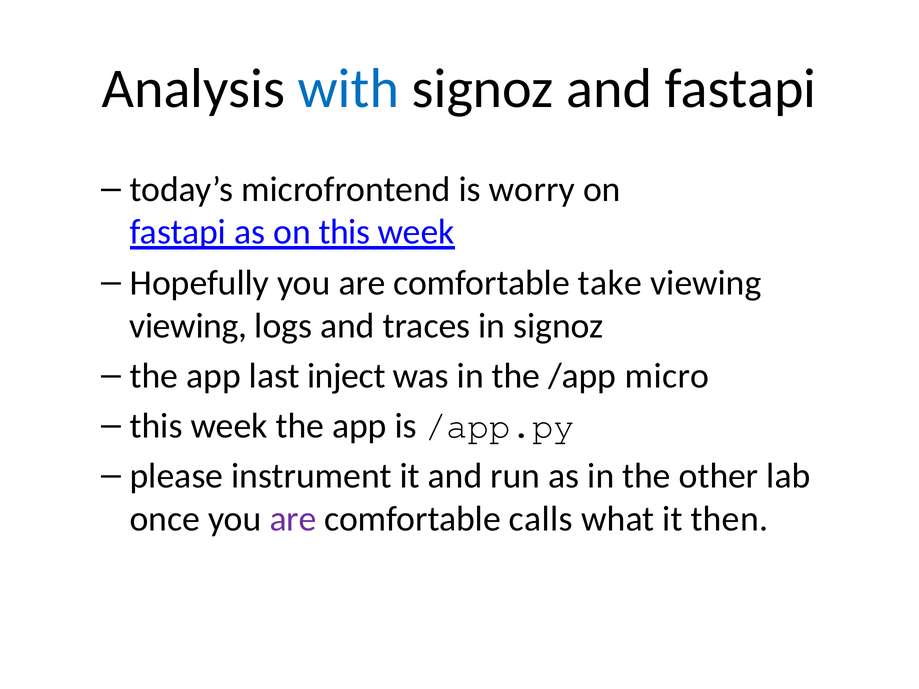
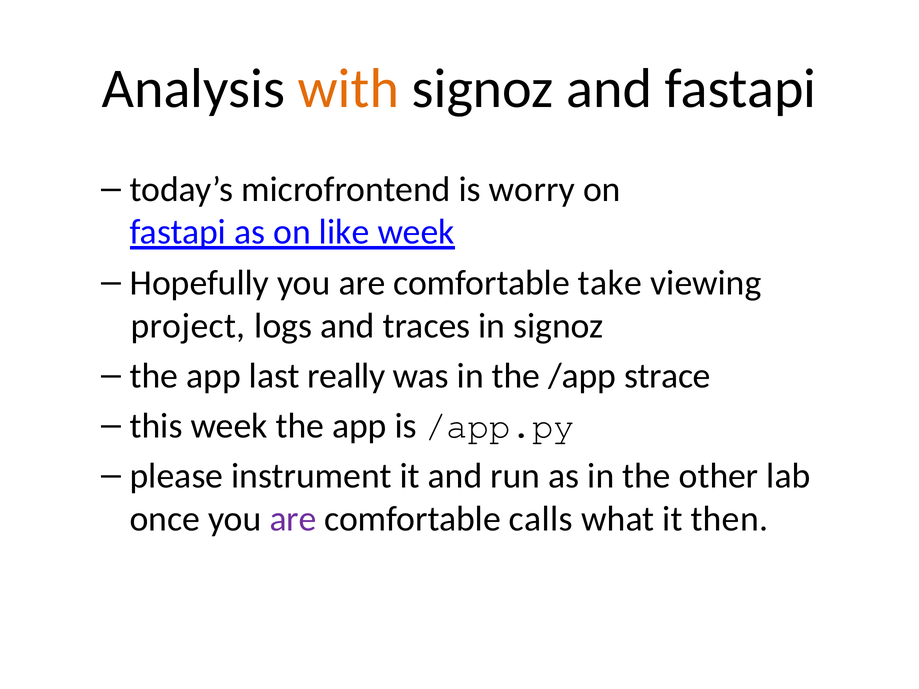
with colour: blue -> orange (348, 89)
on this: this -> like (344, 232)
viewing: viewing -> project (188, 326)
inject: inject -> really (346, 376)
micro: micro -> strace (667, 376)
